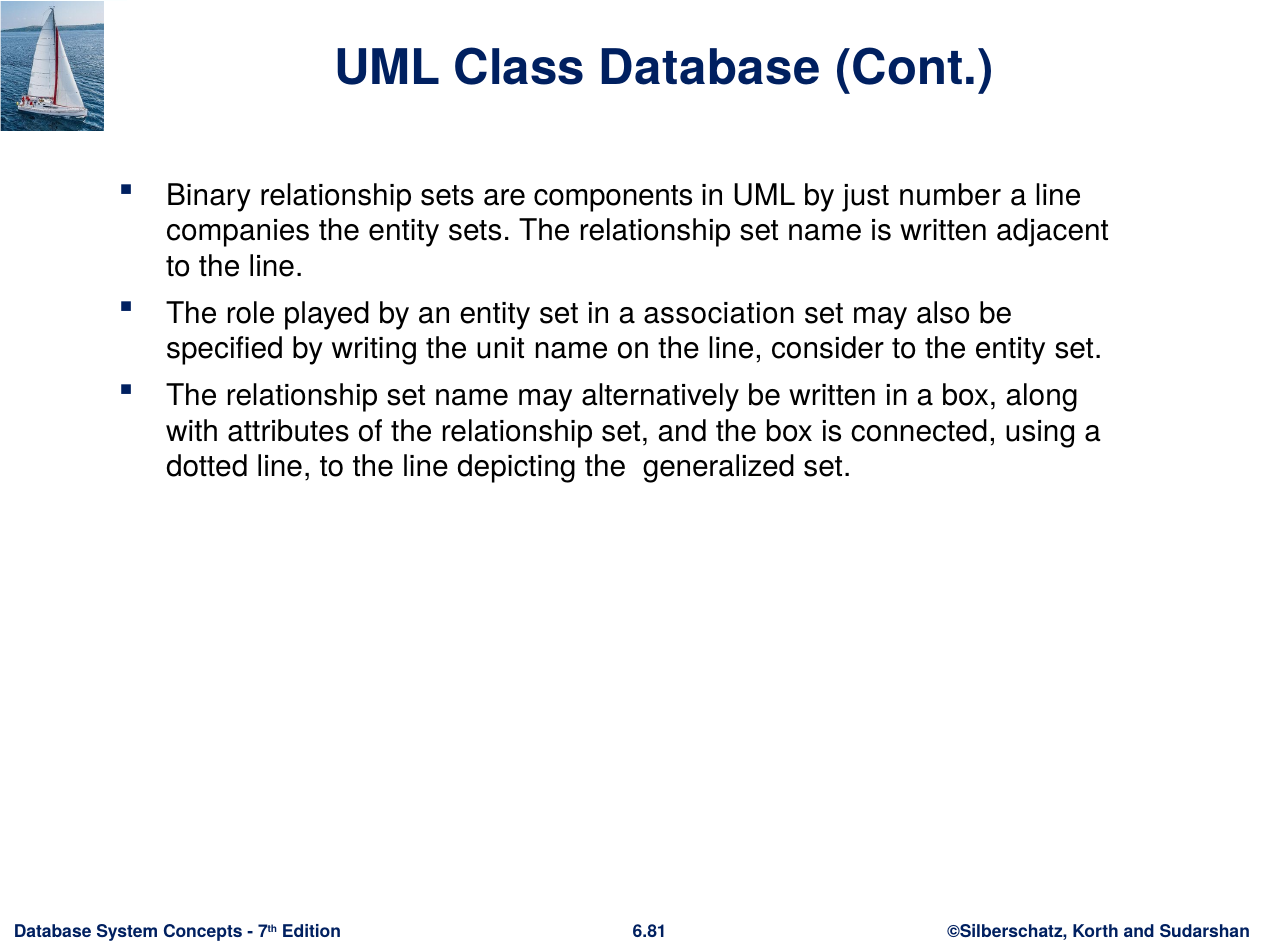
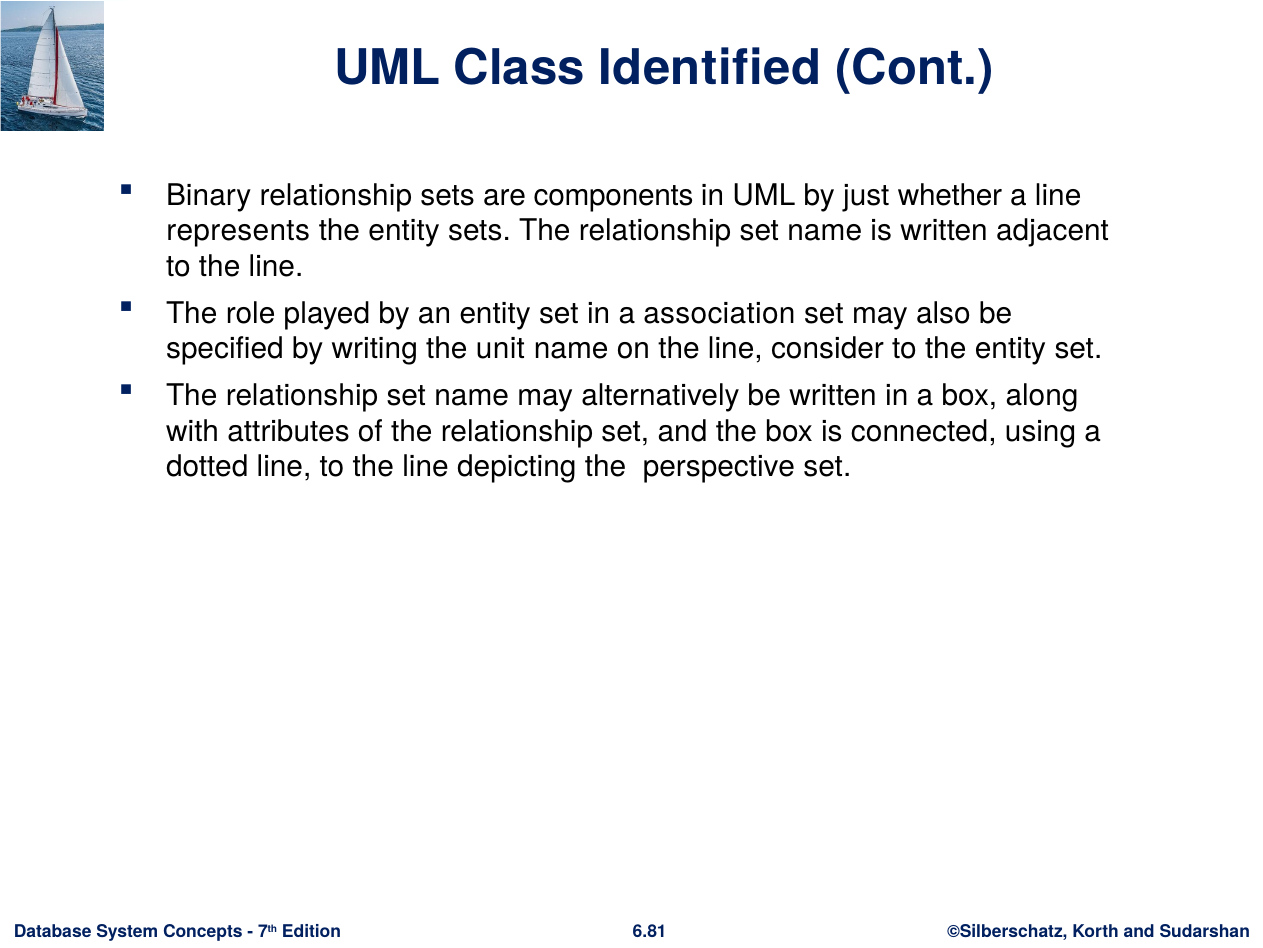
Class Database: Database -> Identified (710, 68)
number: number -> whether (950, 195)
companies: companies -> represents (238, 231)
generalized: generalized -> perspective (719, 467)
